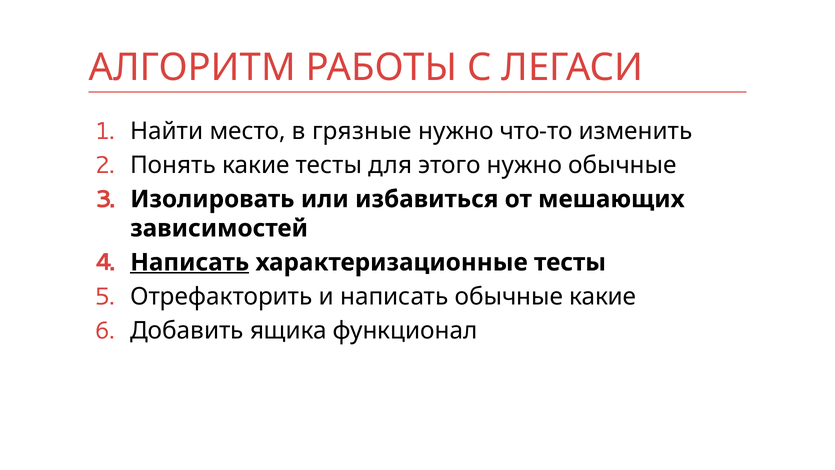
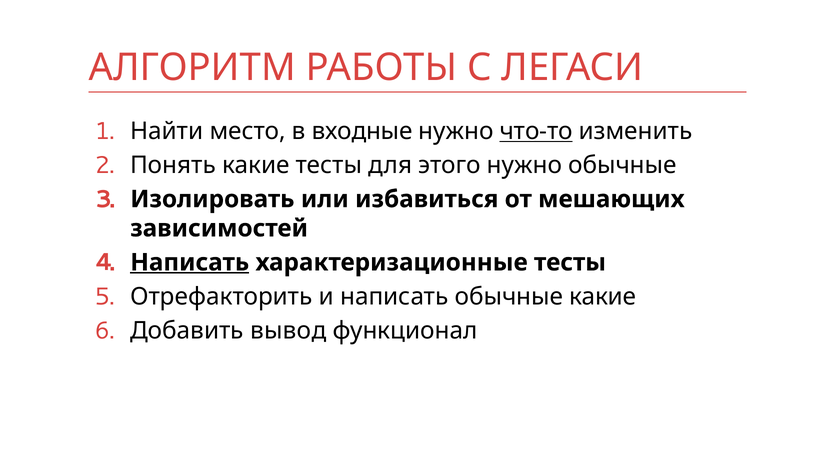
грязные: грязные -> входные (362, 131)
что-то underline: none -> present (536, 131)
ящика: ящика -> вывод (288, 330)
